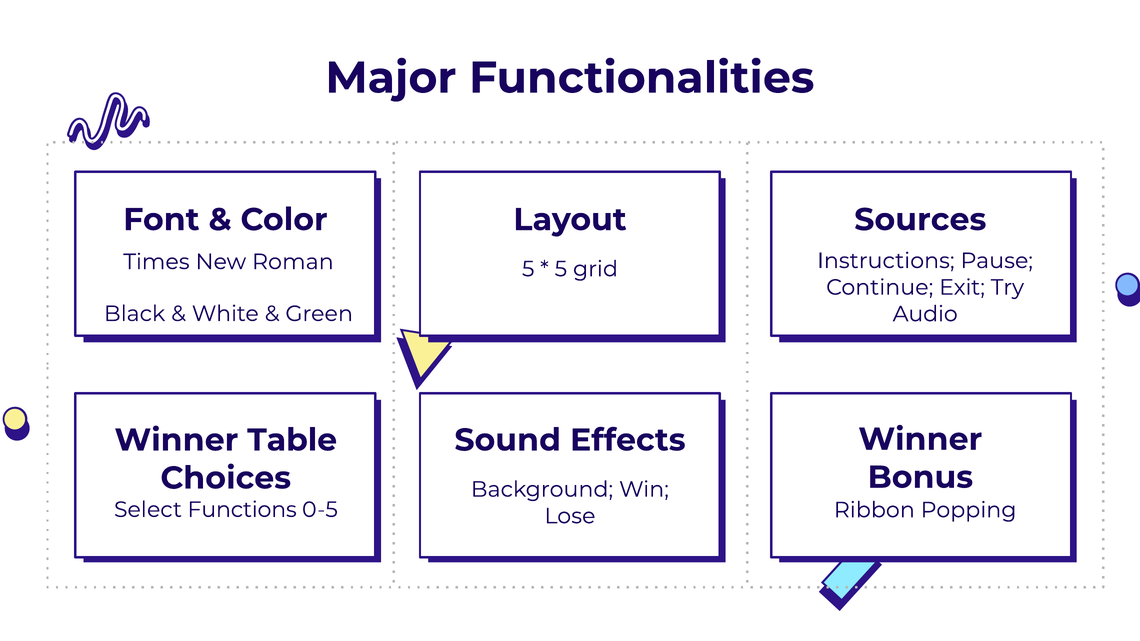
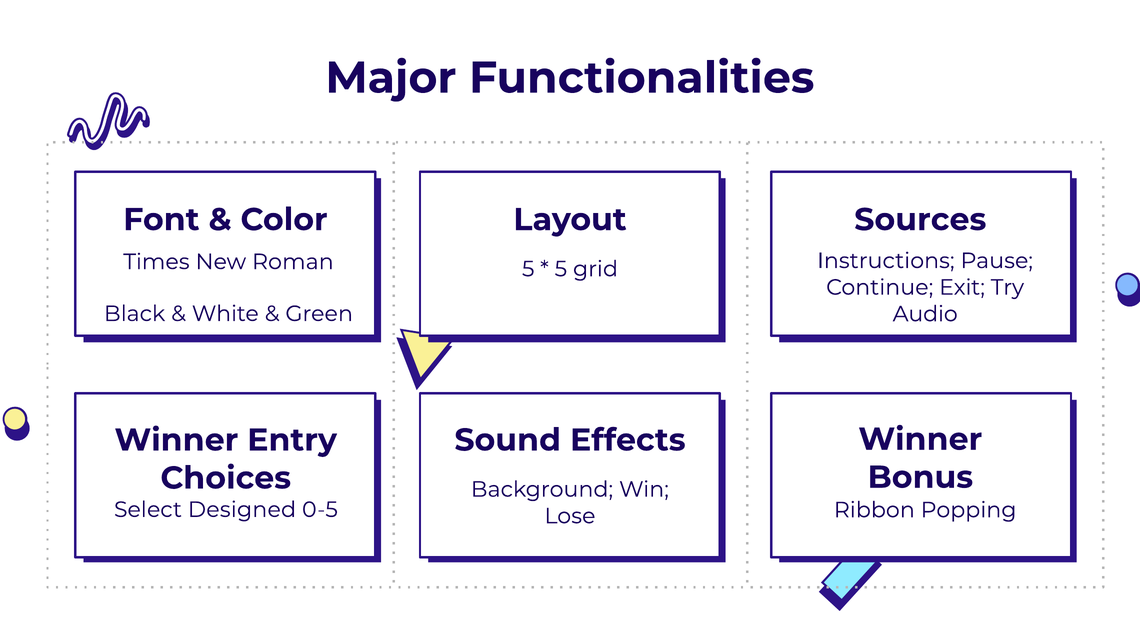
Table: Table -> Entry (292, 440)
Functions: Functions -> Designed (242, 510)
